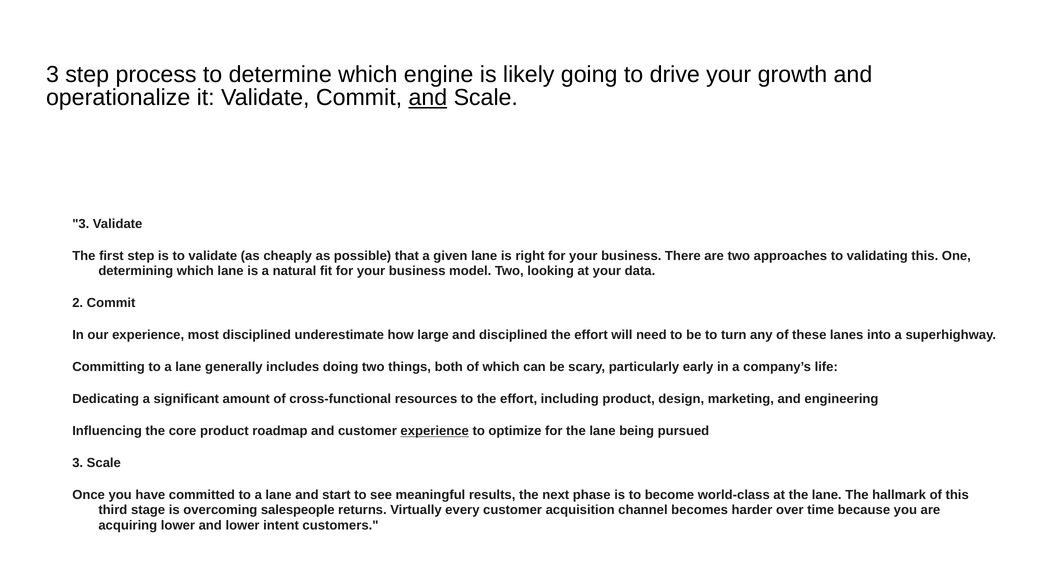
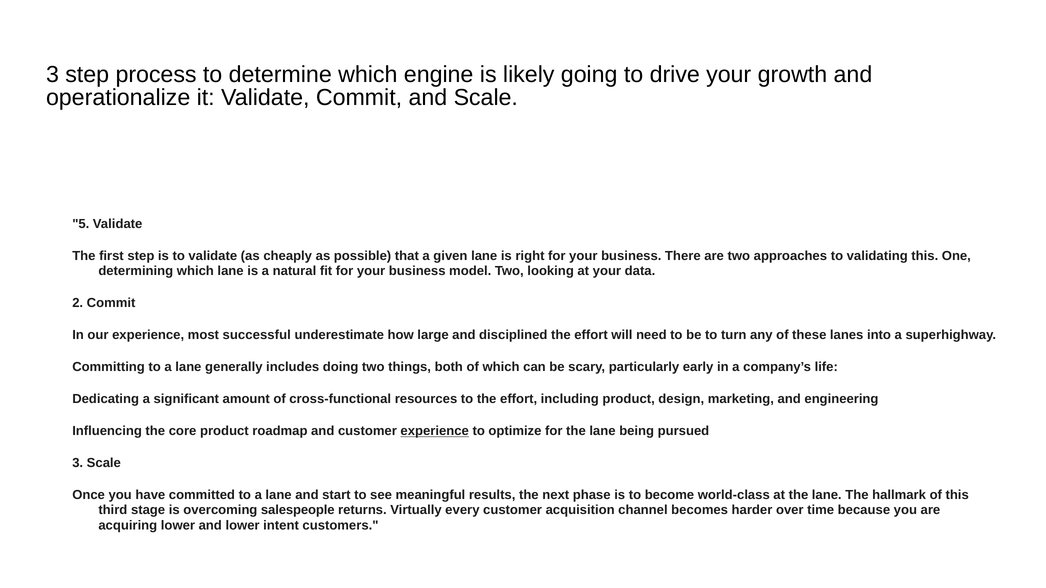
and underline: present -> none (428, 98)
3: 3 -> 5 (81, 224)
most disciplined: disciplined -> successful (257, 335)
